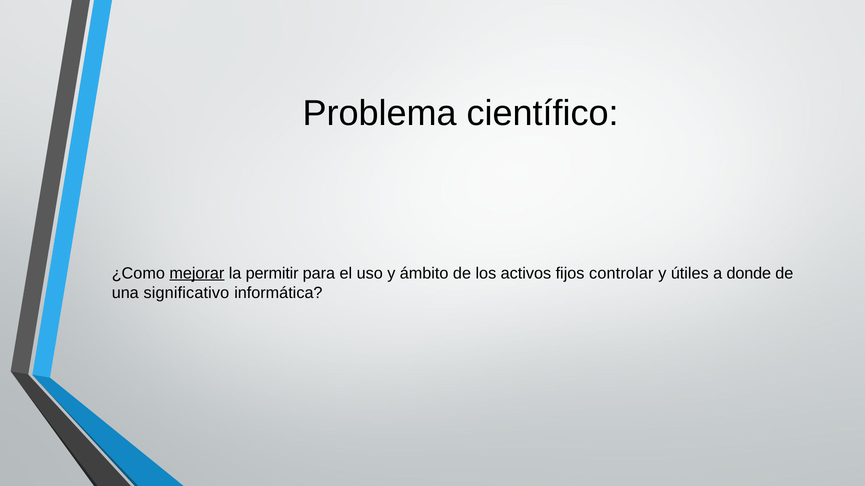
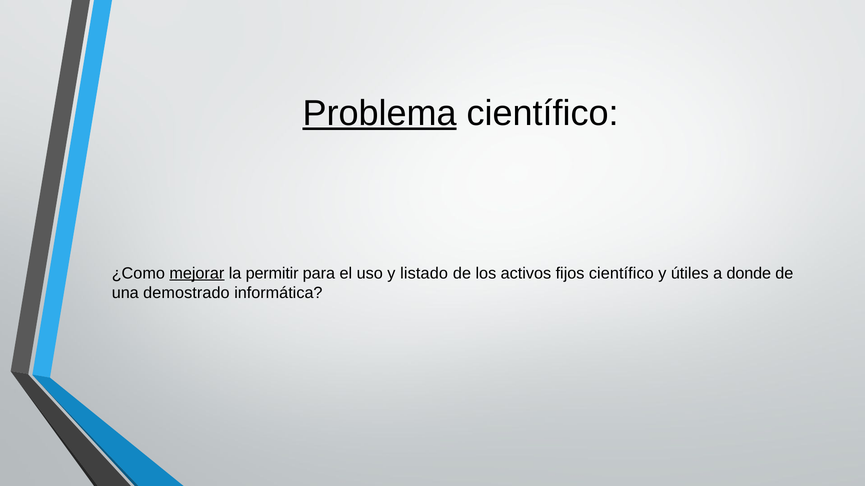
Problema underline: none -> present (380, 113)
ámbito: ámbito -> listado (424, 274)
fijos controlar: controlar -> científico (621, 274)
significativo: significativo -> demostrado (186, 293)
